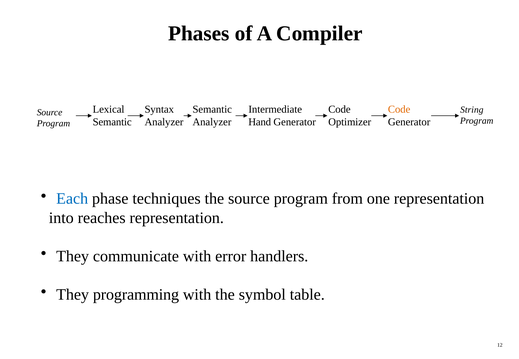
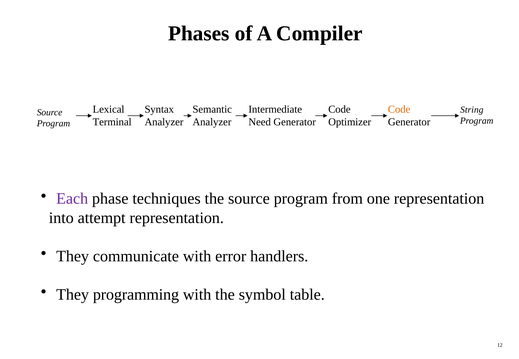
Semantic: Semantic -> Terminal (112, 122)
Hand: Hand -> Need (260, 122)
Each colour: blue -> purple (72, 199)
reaches: reaches -> attempt (102, 218)
